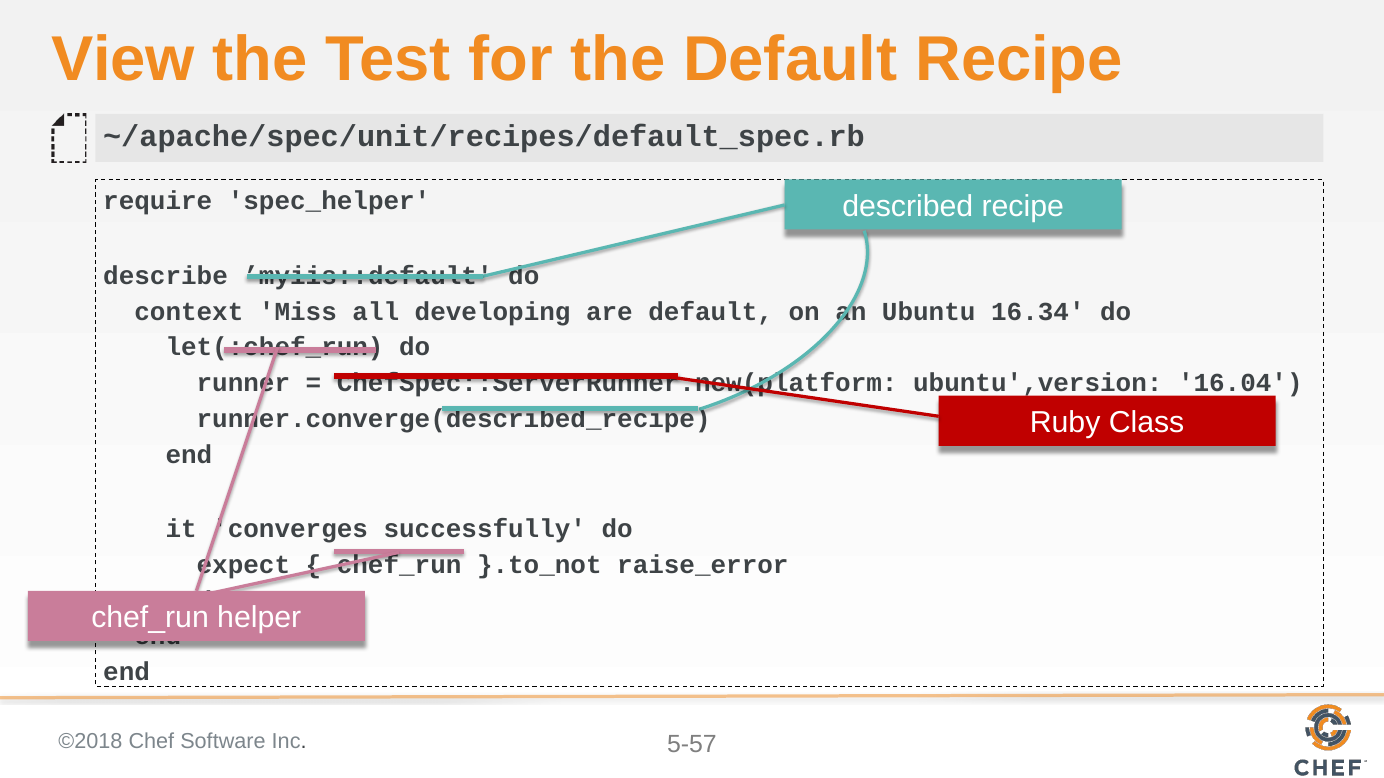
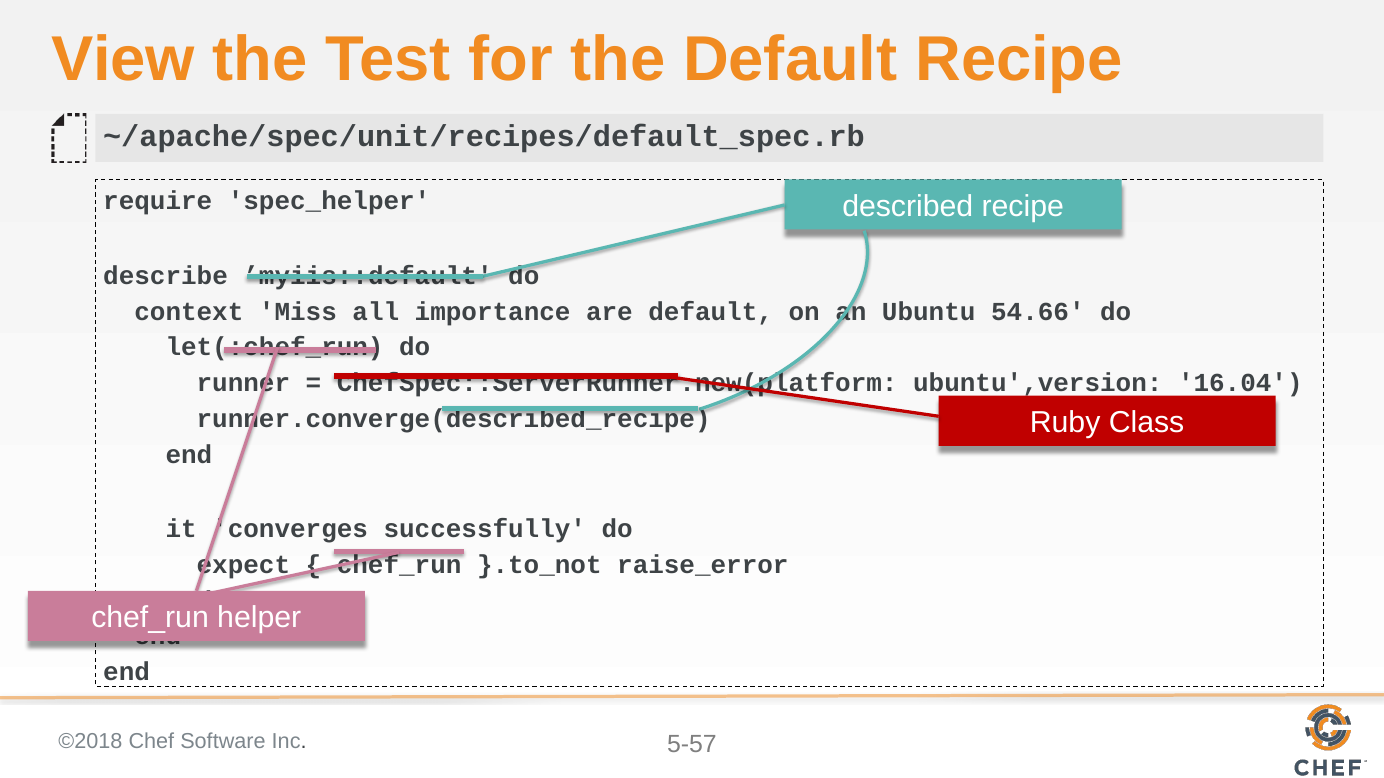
developing: developing -> importance (493, 312)
16.34: 16.34 -> 54.66 (1038, 312)
